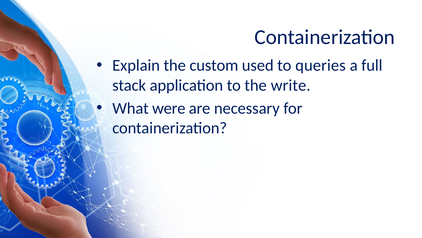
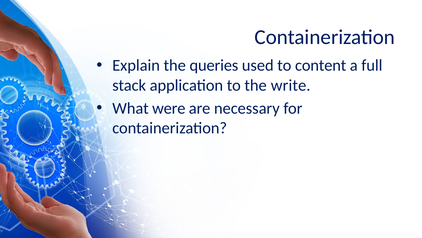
custom: custom -> queries (214, 65)
queries: queries -> content (321, 65)
